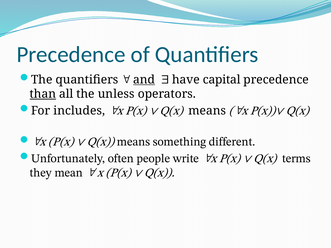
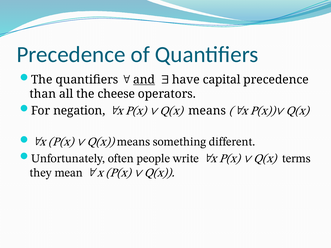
than underline: present -> none (43, 94)
unless: unless -> cheese (116, 94)
includes: includes -> negation (79, 111)
